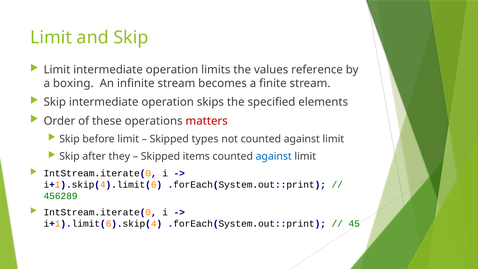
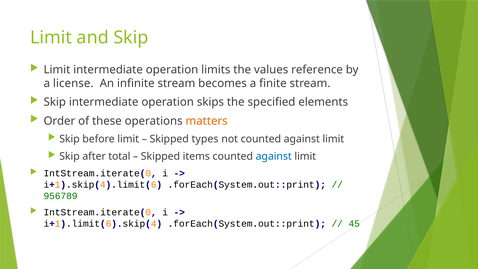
boxing: boxing -> license (73, 83)
matters colour: red -> orange (207, 121)
they: they -> total (119, 156)
456289: 456289 -> 956789 (61, 196)
